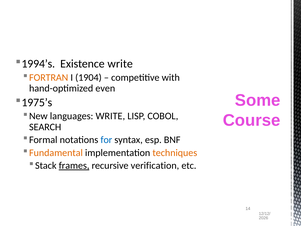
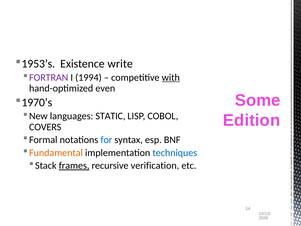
1994’s: 1994’s -> 1953’s (38, 64)
FORTRAN colour: orange -> purple (49, 77)
1904: 1904 -> 1994 (88, 77)
with underline: none -> present (171, 77)
1975’s: 1975’s -> 1970’s (37, 102)
languages WRITE: WRITE -> STATIC (110, 116)
Course: Course -> Edition (252, 120)
SEARCH: SEARCH -> COVERS (45, 127)
techniques colour: orange -> blue (175, 153)
